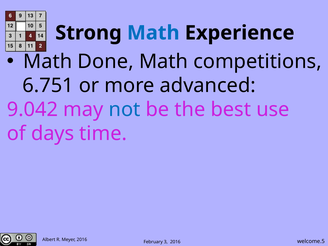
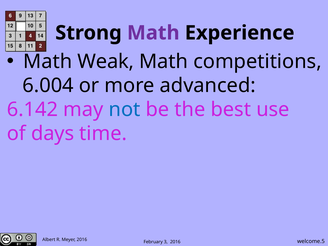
Math colour: blue -> purple (153, 33)
Done: Done -> Weak (106, 61)
6.751: 6.751 -> 6.004 (48, 86)
9.042: 9.042 -> 6.142 (32, 110)
